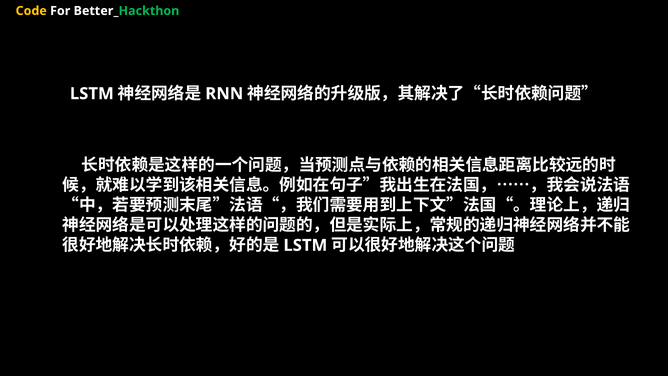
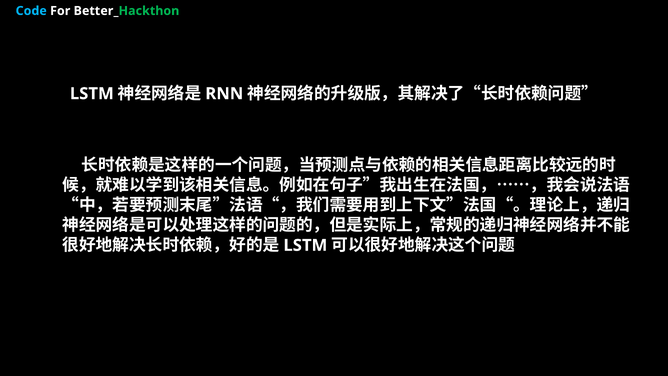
Code colour: yellow -> light blue (31, 11)
